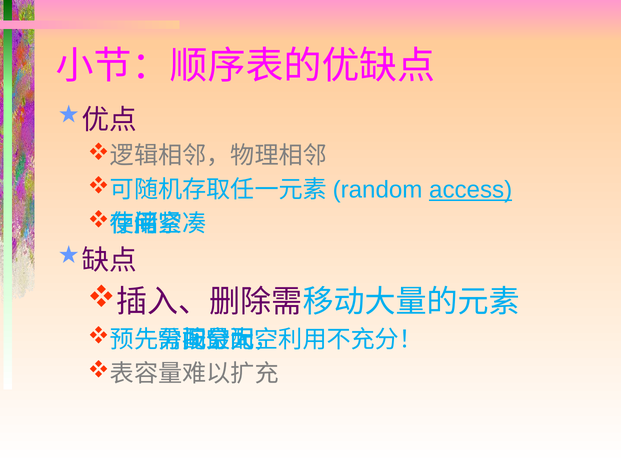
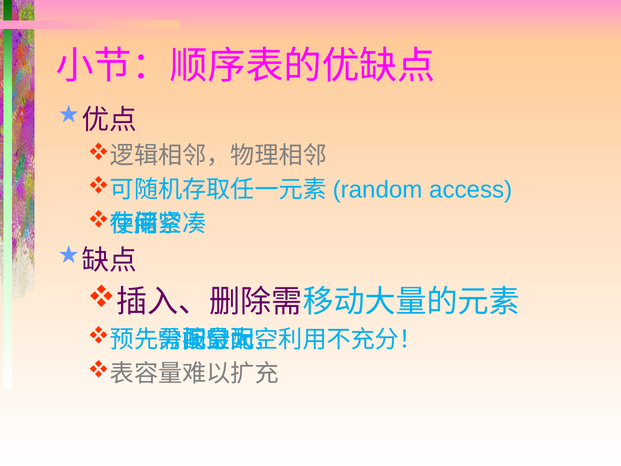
access underline: present -> none (471, 190)
